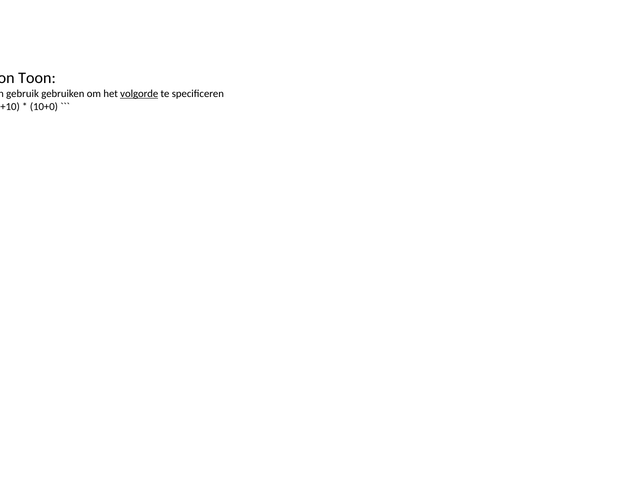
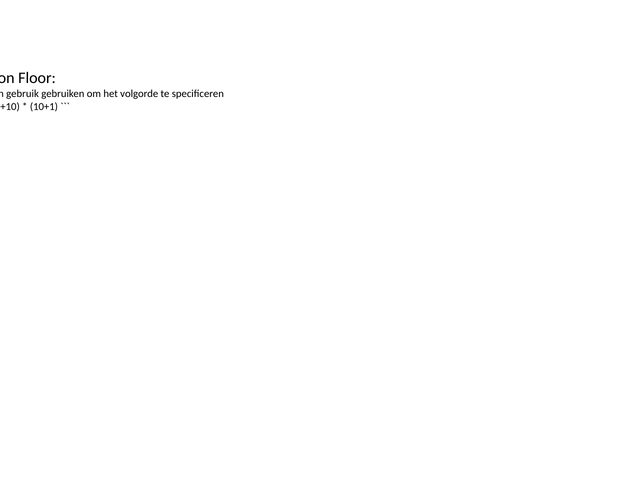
Toon: Toon -> Floor (37, 78)
volgorde underline: present -> none (139, 94)
10+0: 10+0 -> 10+1 (44, 107)
